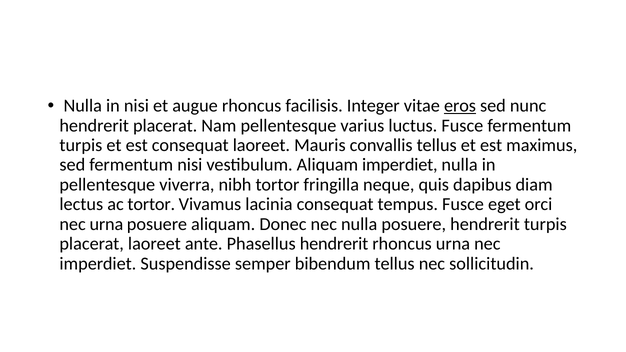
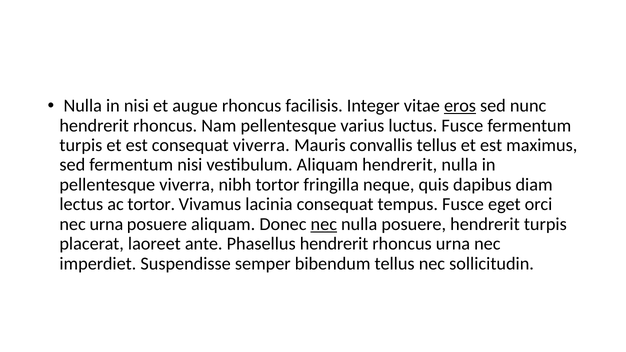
placerat: placerat -> rhoncus (165, 126)
consequat laoreet: laoreet -> viverra (261, 145)
Aliquam imperdiet: imperdiet -> hendrerit (400, 165)
nec underline: none -> present (324, 224)
